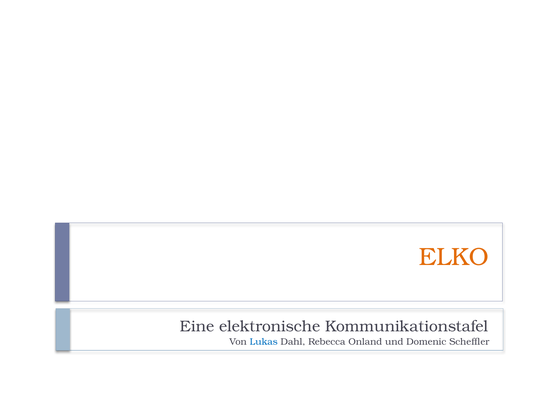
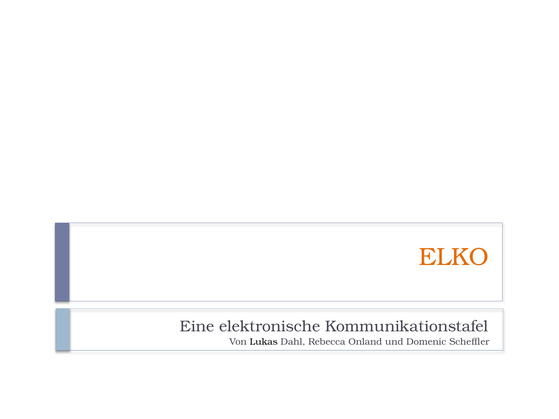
Lukas colour: blue -> black (264, 342)
